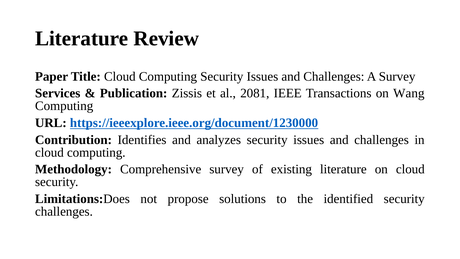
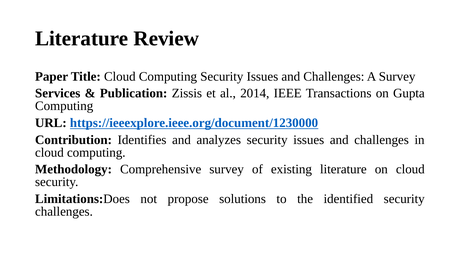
2081: 2081 -> 2014 (255, 93)
Wang: Wang -> Gupta (409, 93)
